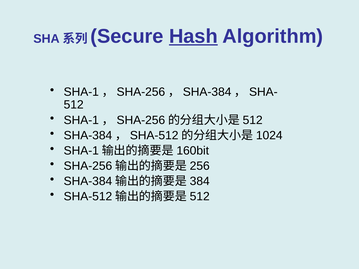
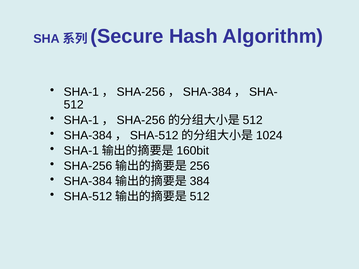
Hash underline: present -> none (193, 36)
